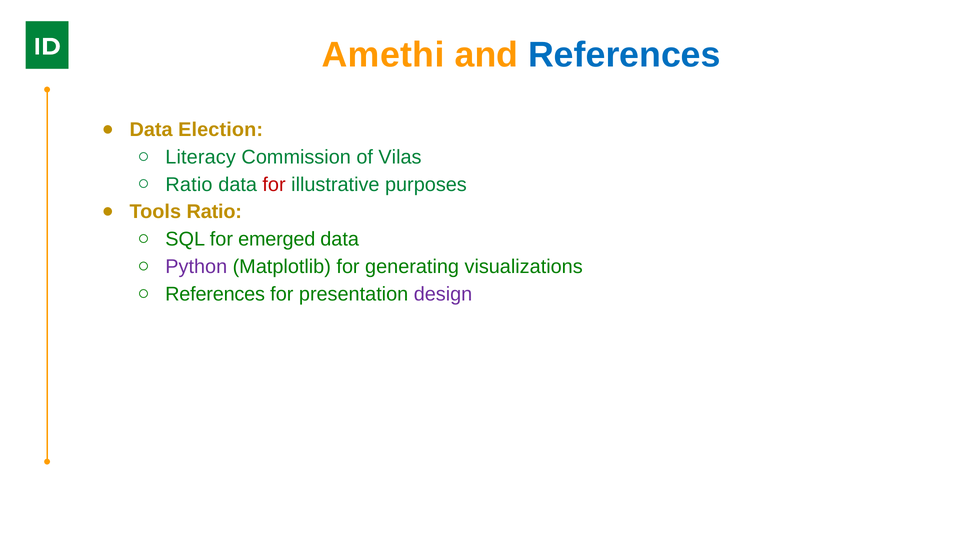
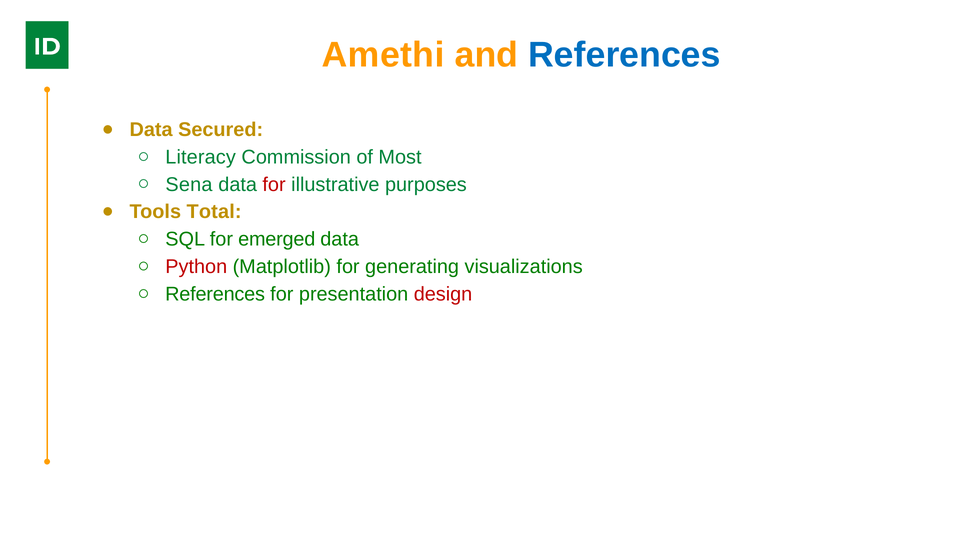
Election: Election -> Secured (221, 130)
Vilas: Vilas -> Most (400, 157)
Ratio: Ratio -> Sena (189, 185)
Tools Ratio: Ratio -> Total (214, 212)
Python colour: purple -> red (196, 267)
design colour: purple -> red (443, 294)
